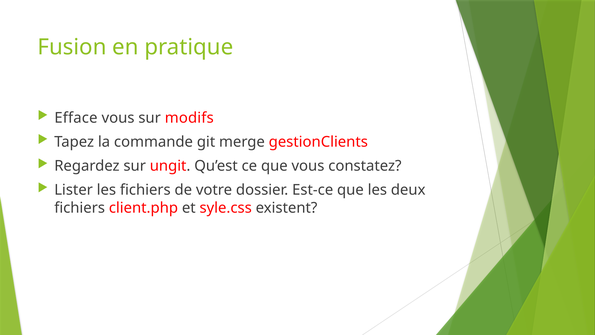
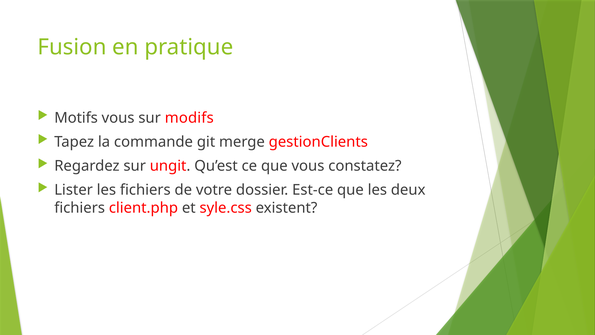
Efface: Efface -> Motifs (76, 118)
